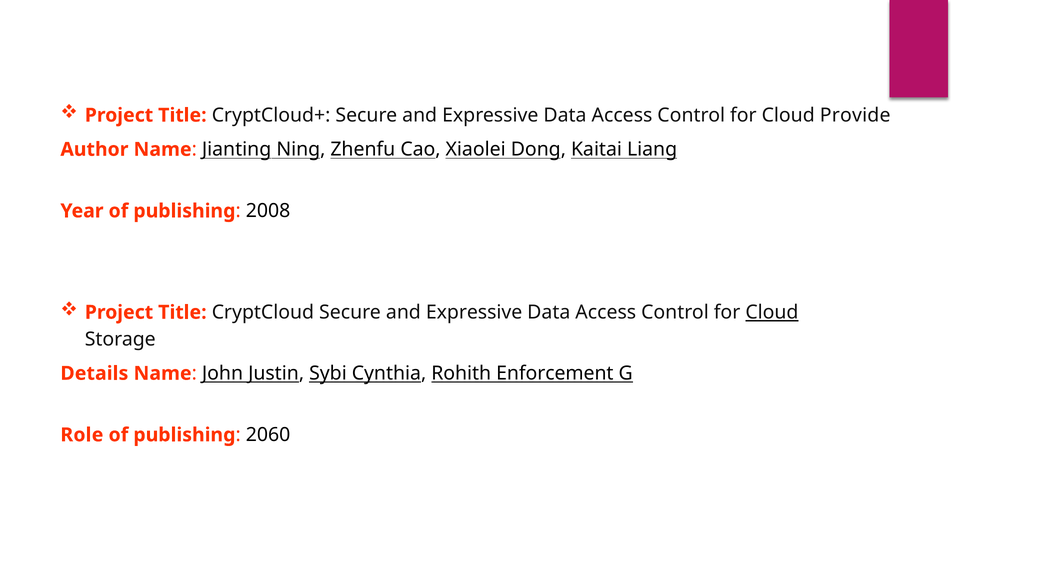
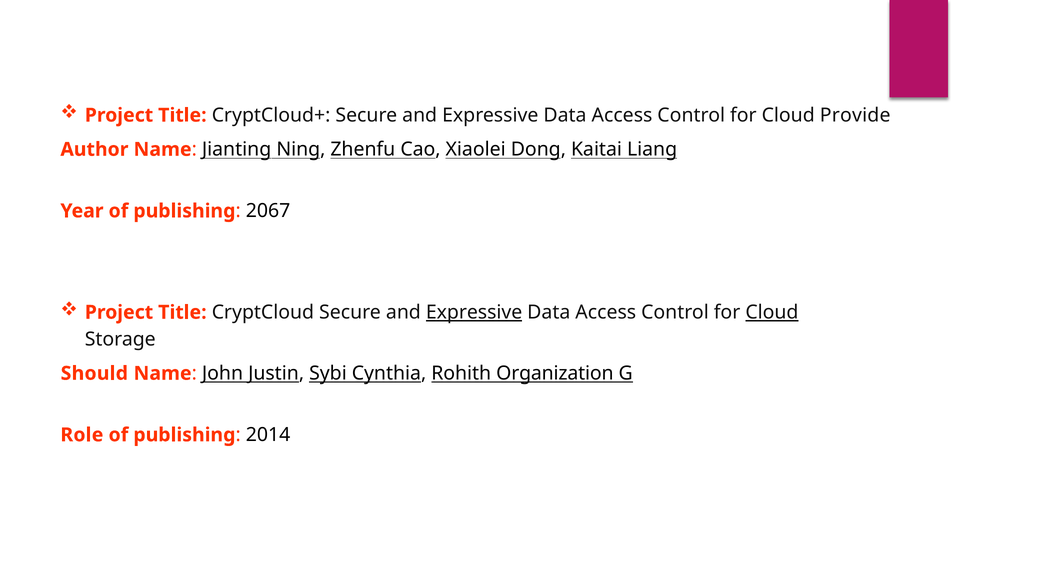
2008: 2008 -> 2067 (268, 211)
Expressive underline: none -> present (474, 313)
Details: Details -> Should (94, 374)
Enforcement: Enforcement -> Organization (555, 374)
2060: 2060 -> 2014 (268, 435)
